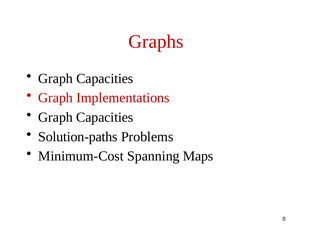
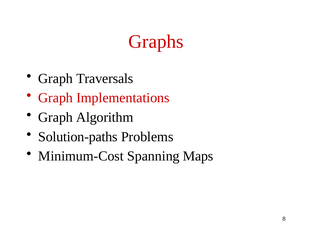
Capacities: Capacities -> Traversals (105, 78)
Capacities: Capacities -> Algorithm (105, 117)
